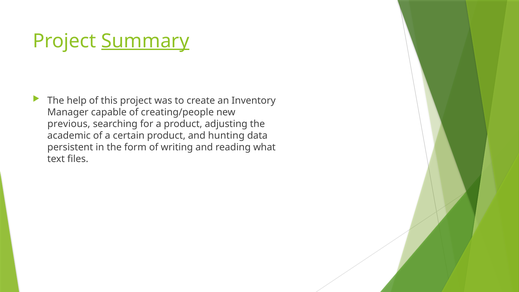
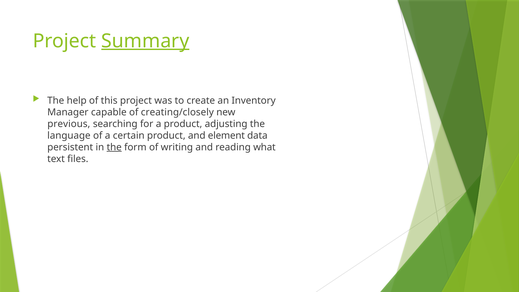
creating/people: creating/people -> creating/closely (177, 112)
academic: academic -> language (69, 135)
hunting: hunting -> element (226, 135)
the underline: none -> present (114, 147)
